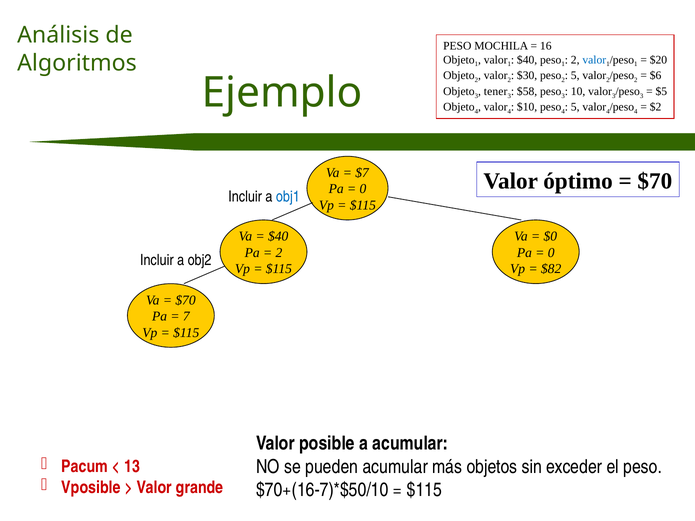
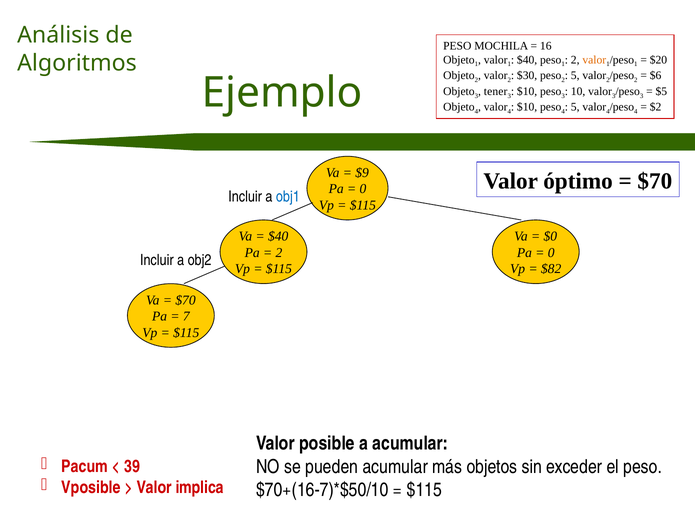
valor colour: blue -> orange (594, 60)
$58: $58 -> $10 (527, 91)
$7: $7 -> $9 (362, 173)
13: 13 -> 39 (132, 467)
grande: grande -> implica (200, 488)
